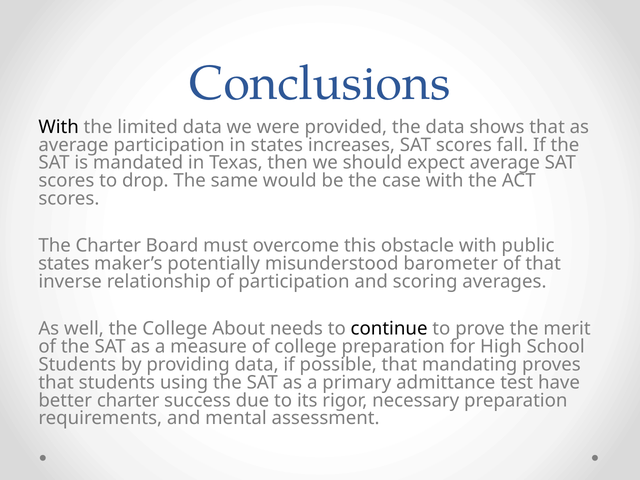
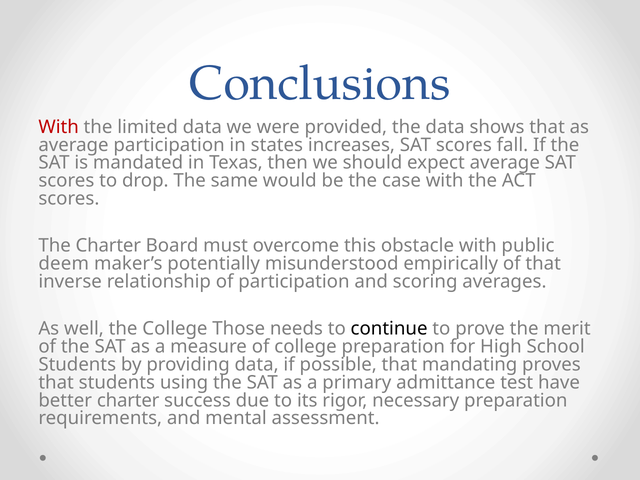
With colour: black -> red (59, 127)
states: states -> deem (64, 264)
barometer: barometer -> empirically (451, 264)
About: About -> Those (239, 329)
